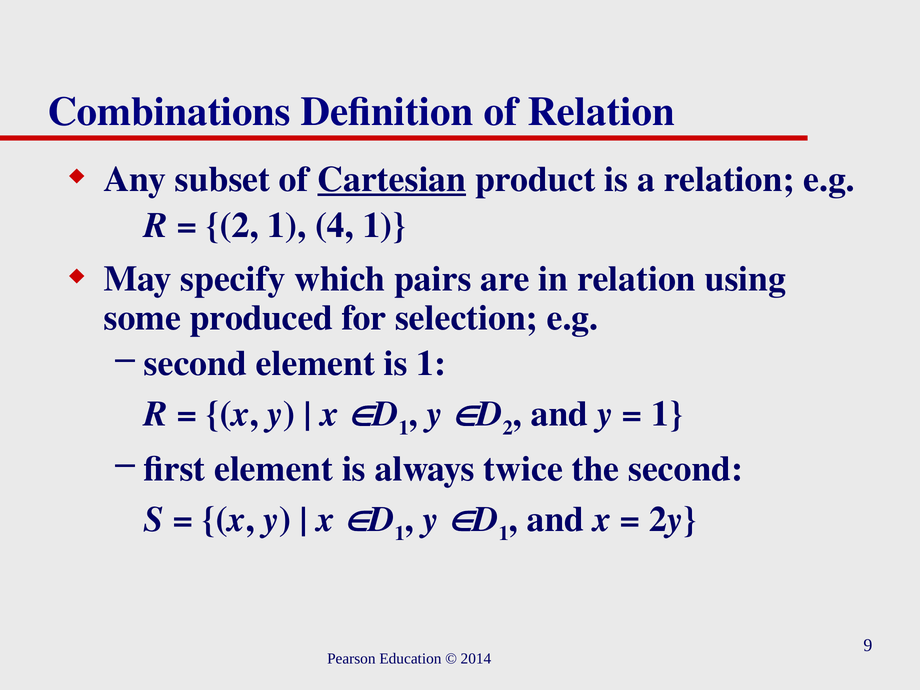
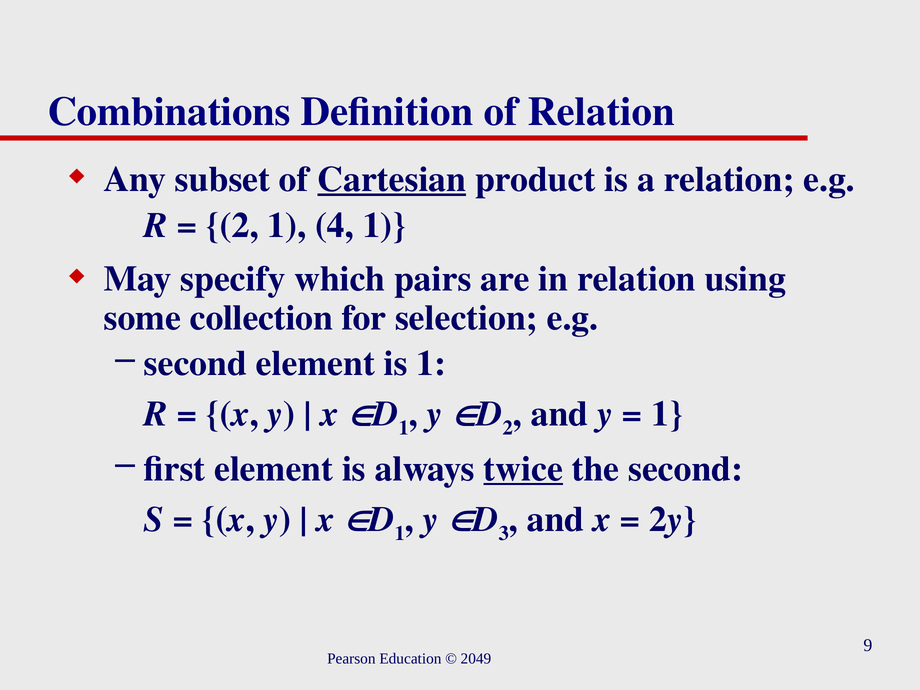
produced: produced -> collection (261, 318)
twice underline: none -> present (523, 469)
1: 1 -> 3 (504, 533)
2014: 2014 -> 2049 (476, 659)
